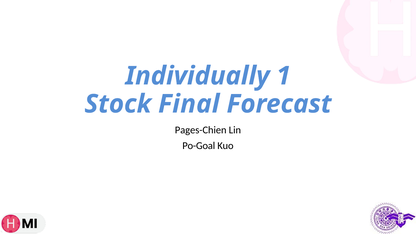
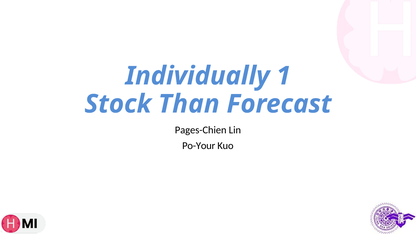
Final: Final -> Than (189, 104)
Po-Goal: Po-Goal -> Po-Your (199, 146)
